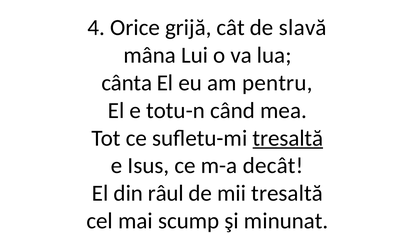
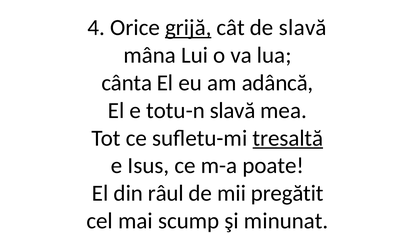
grijă underline: none -> present (188, 28)
pentru: pentru -> adâncă (278, 83)
totu-n când: când -> slavă (233, 111)
decât: decât -> poate (273, 166)
mii tresaltă: tresaltă -> pregătit (287, 194)
